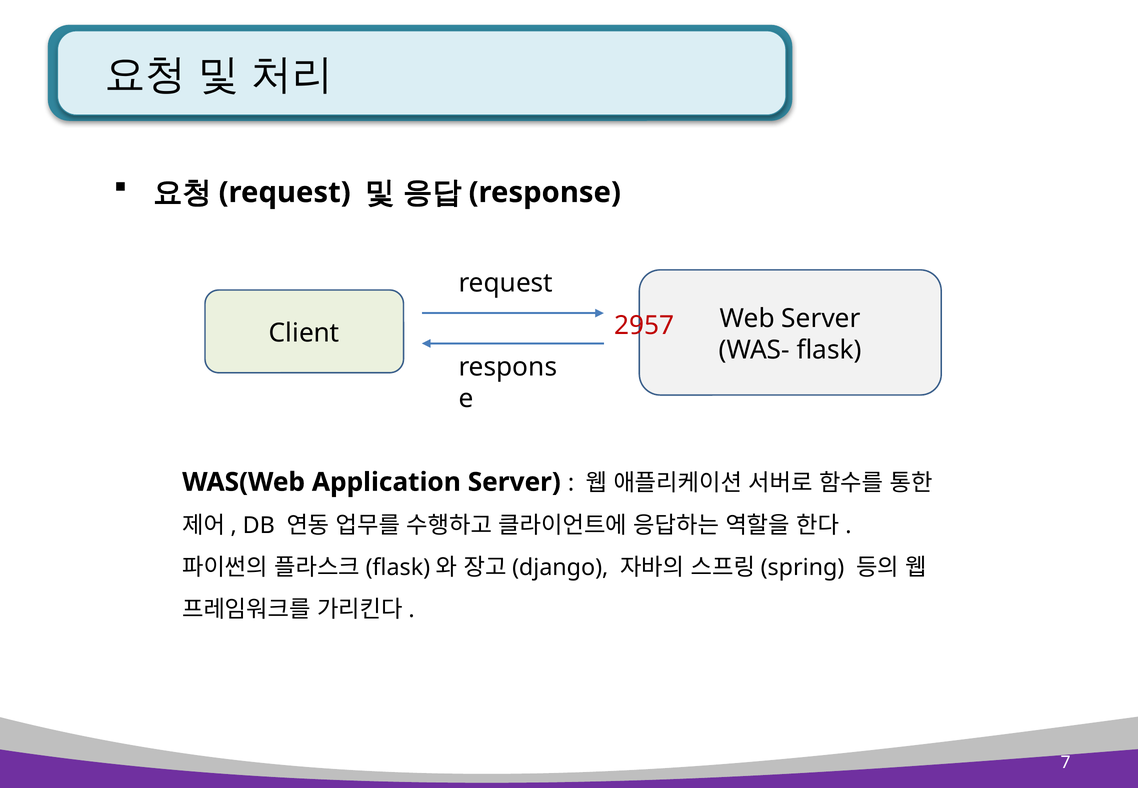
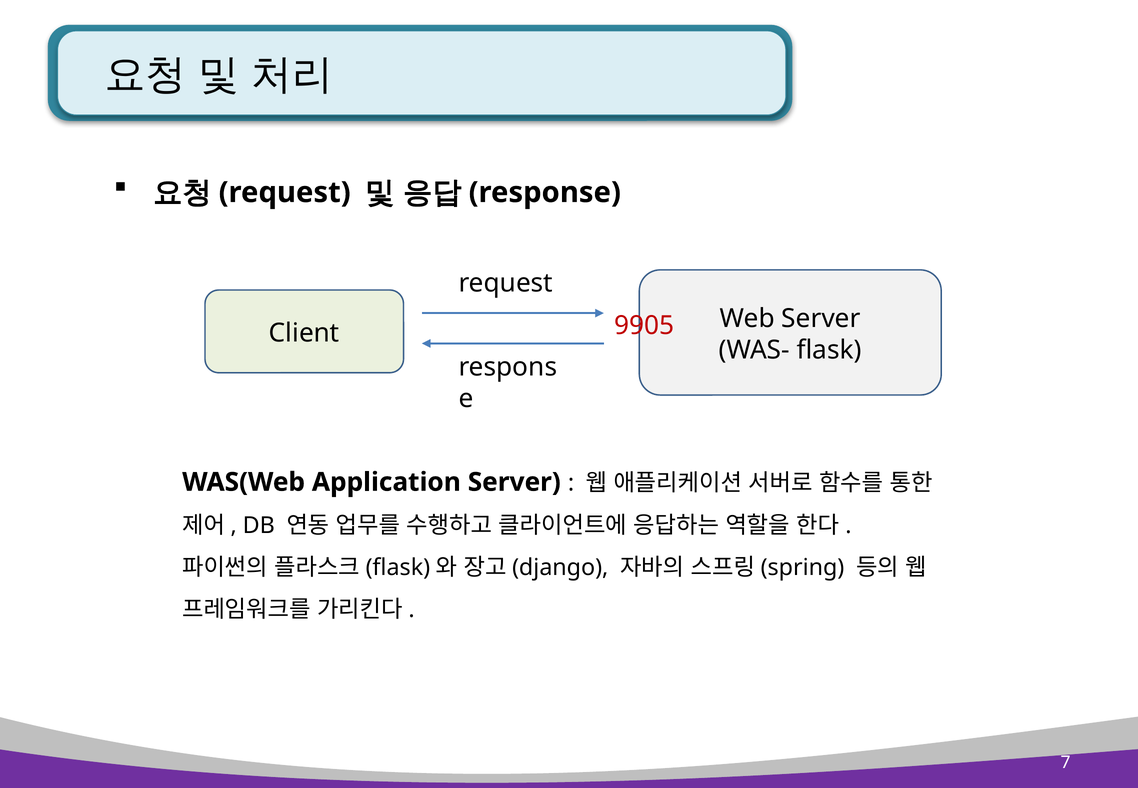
2957: 2957 -> 9905 (644, 326)
